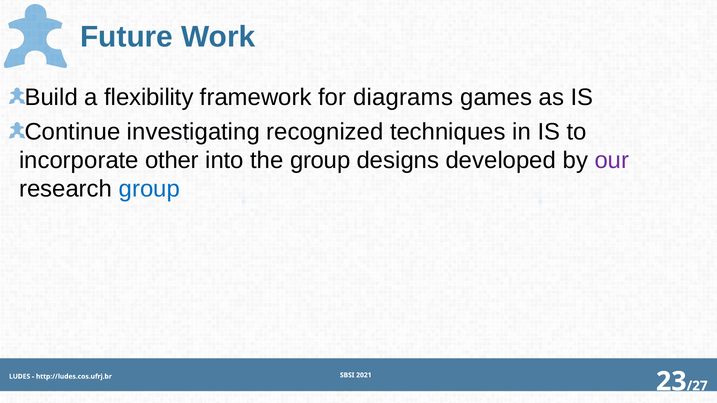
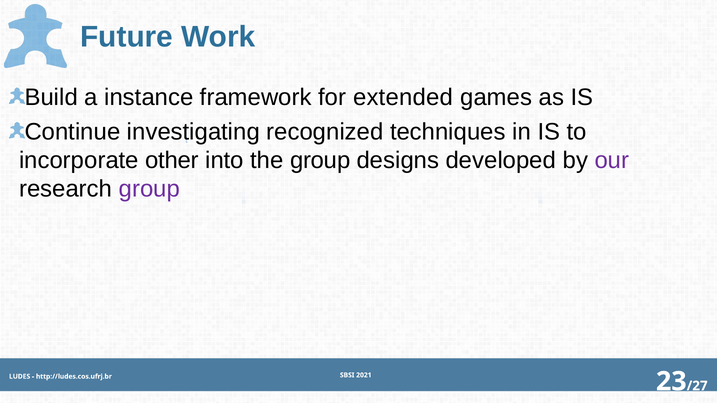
flexibility: flexibility -> instance (149, 98)
diagrams: diagrams -> extended (403, 98)
group colour: blue -> purple (149, 189)
